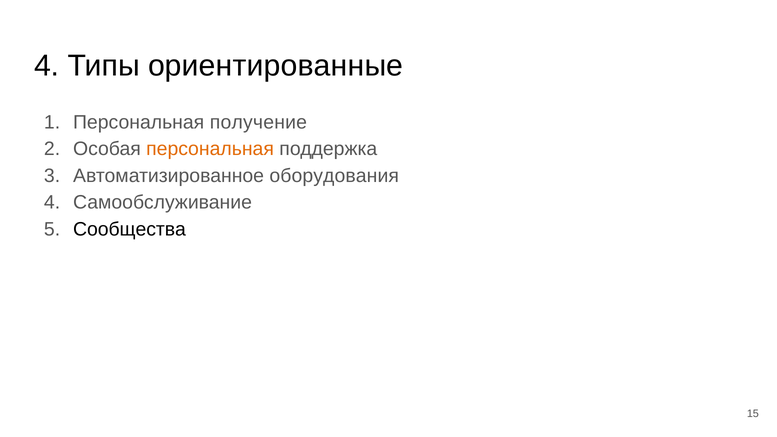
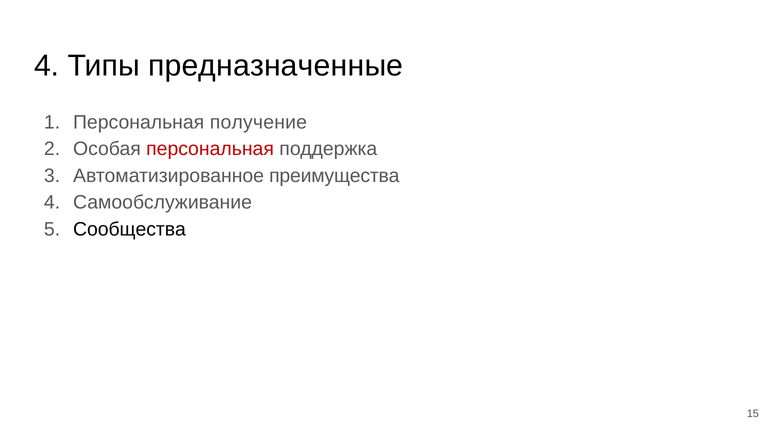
ориентированные: ориентированные -> предназначенные (276, 66)
персональная colour: orange -> red (210, 149)
оборудования: оборудования -> преимущества (334, 176)
